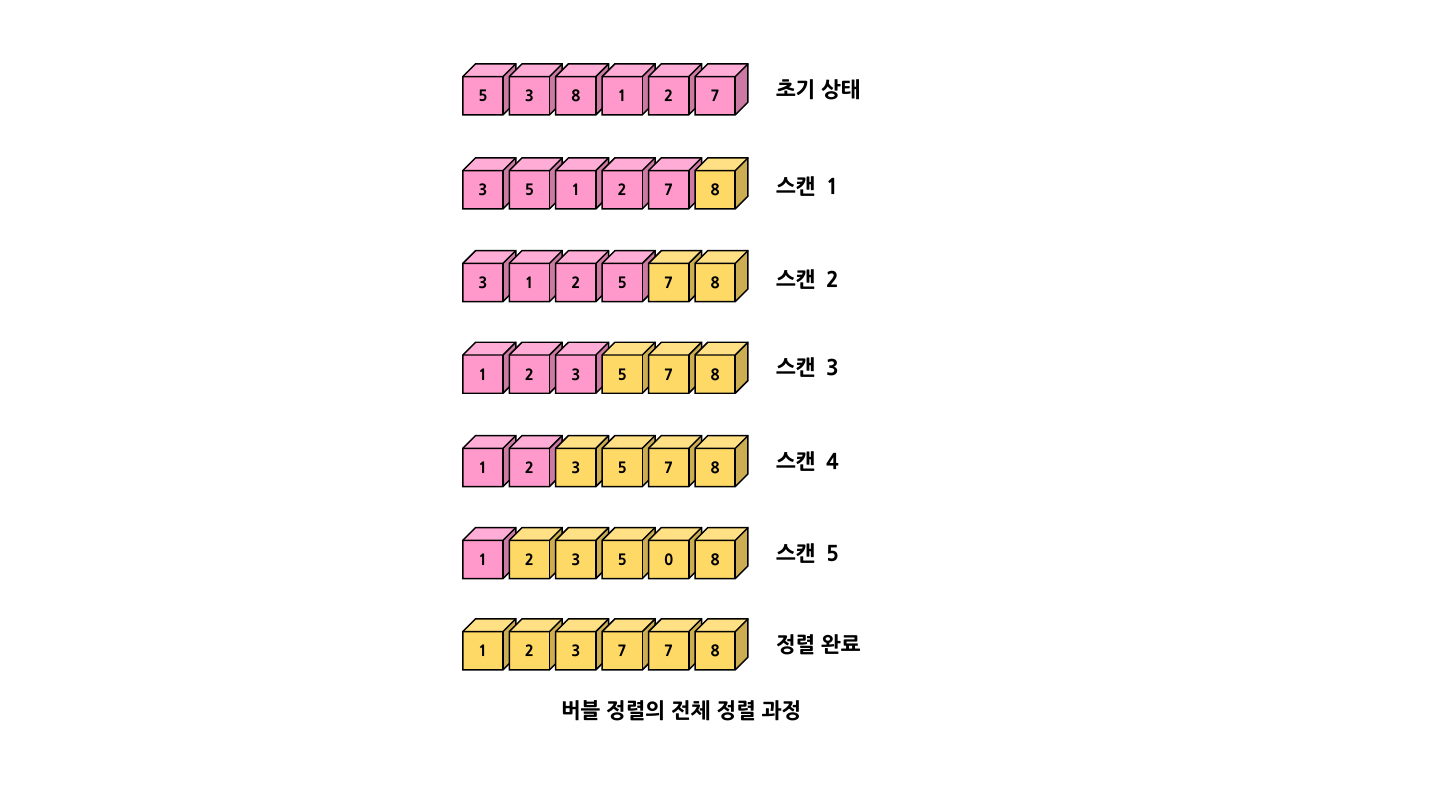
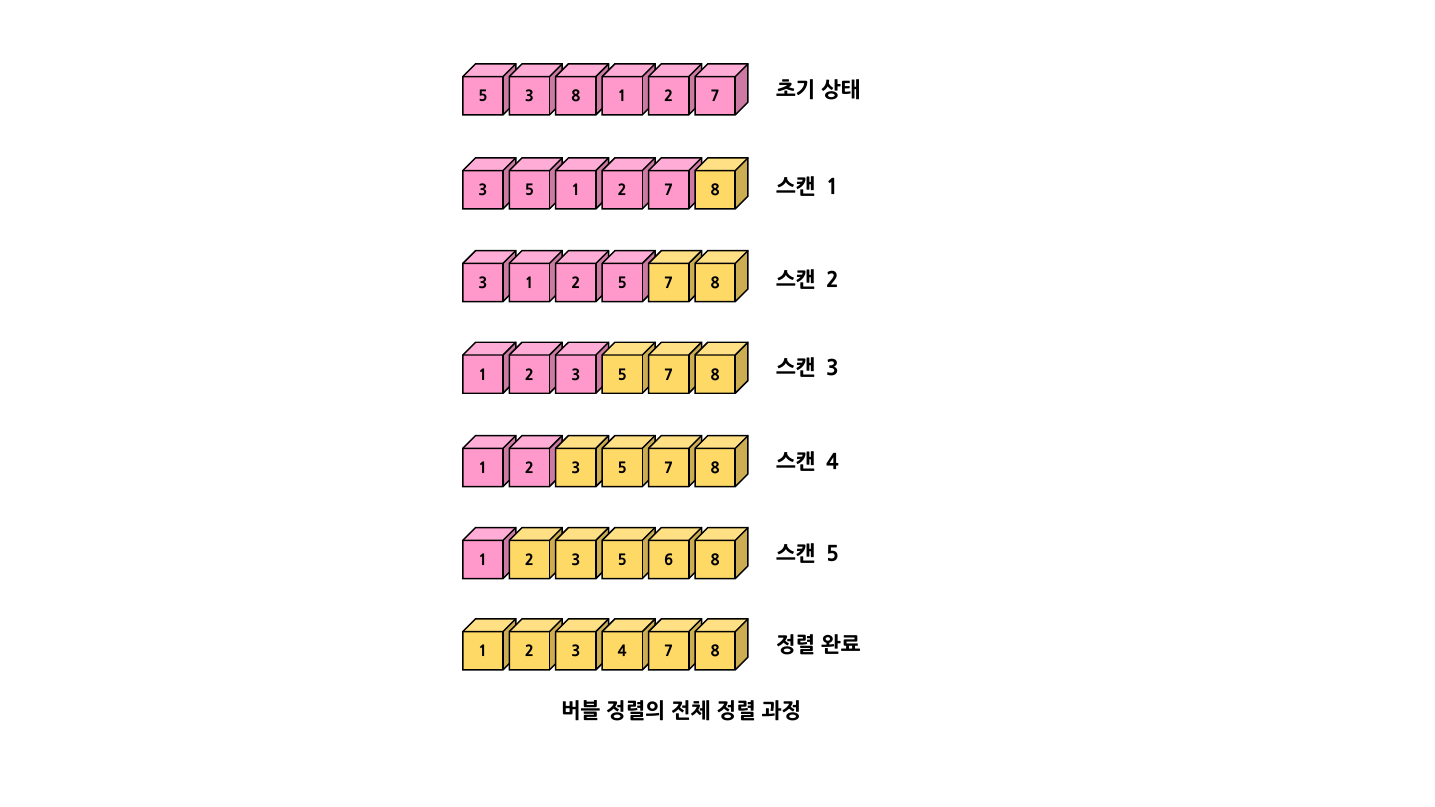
0: 0 -> 6 (669, 561)
3 7: 7 -> 4 (622, 652)
